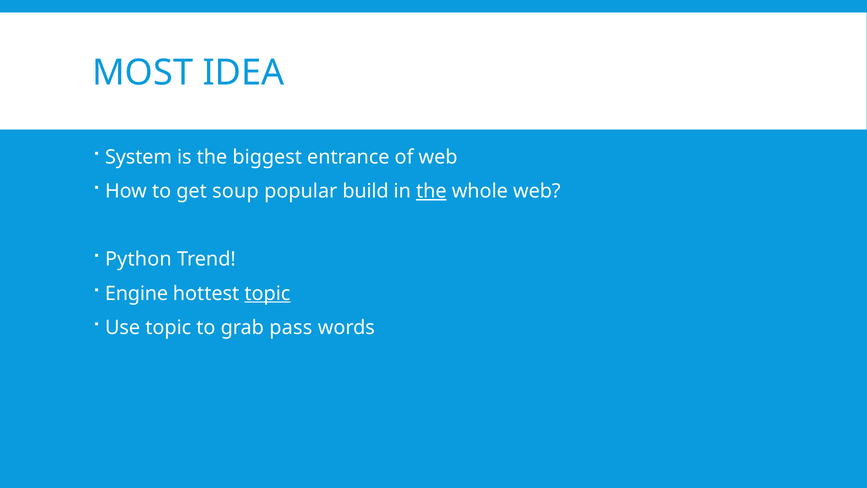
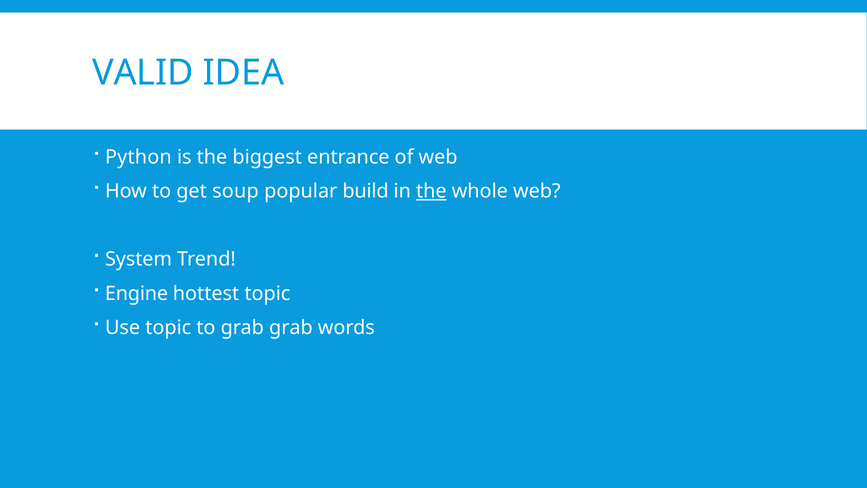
MOST: MOST -> VALID (143, 73)
System: System -> Python (138, 157)
Python: Python -> System (139, 259)
topic underline: present -> none (267, 293)
grab pass: pass -> grab (291, 327)
